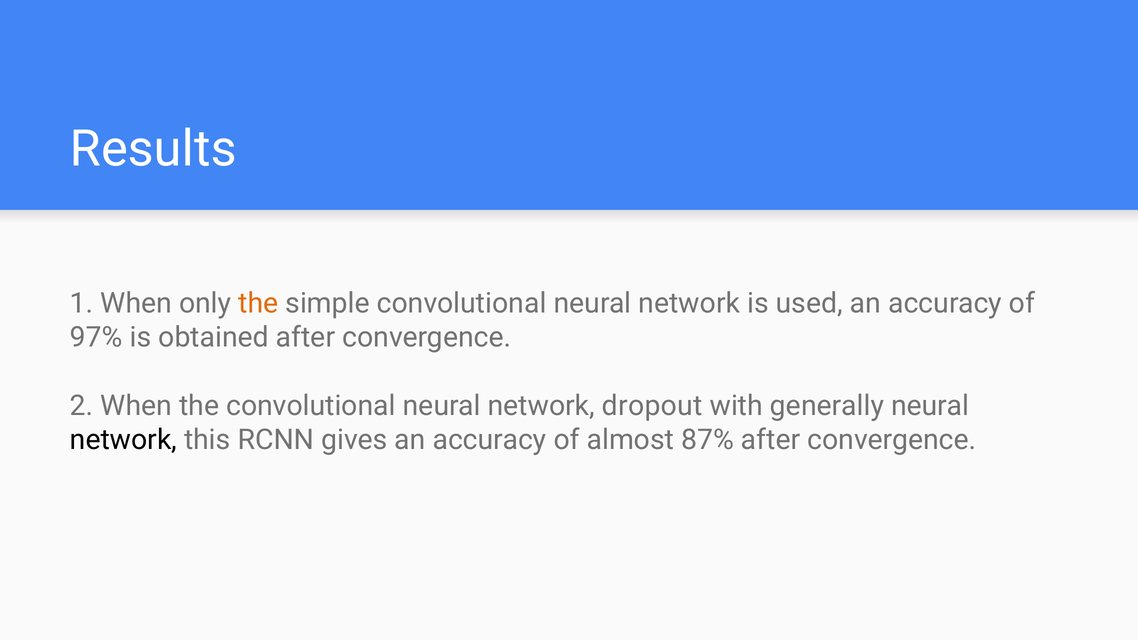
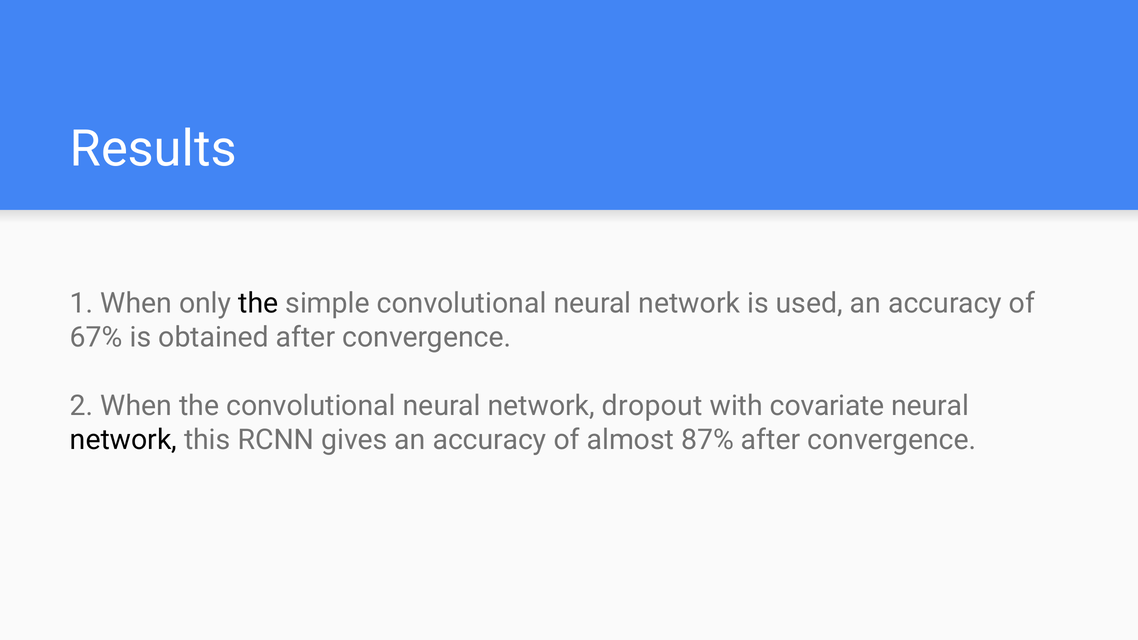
the colour: orange -> black (258, 303)
97%: 97% -> 67% (96, 338)
generally: generally -> covariate (827, 406)
